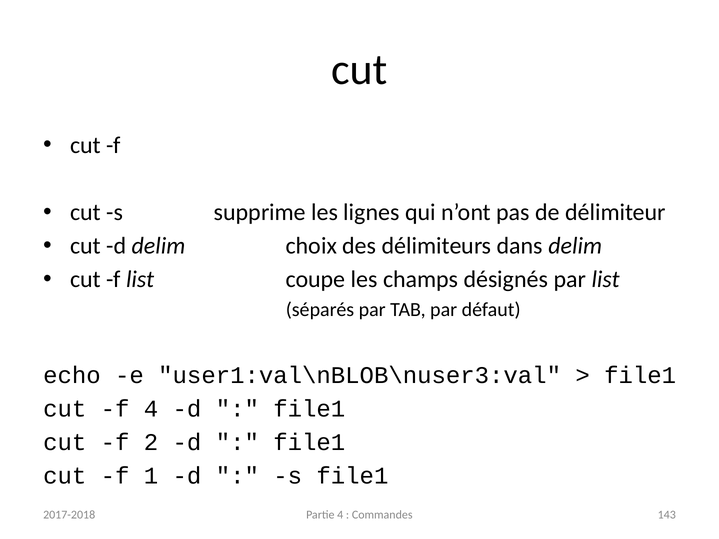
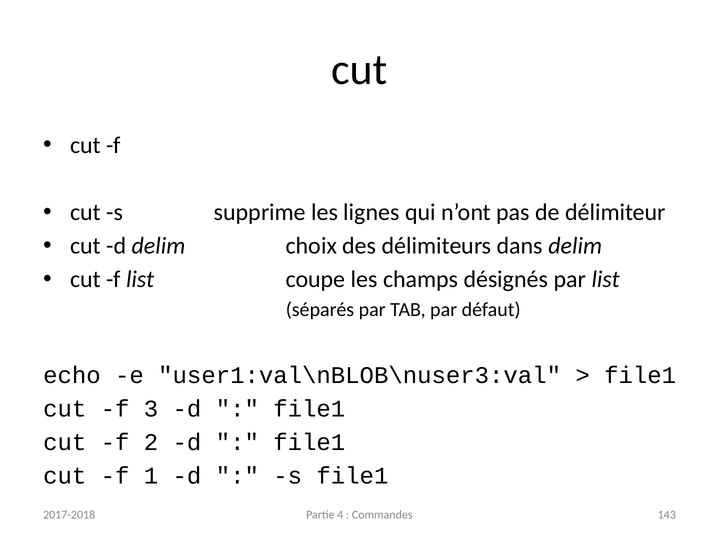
f 4: 4 -> 3 (151, 409)
